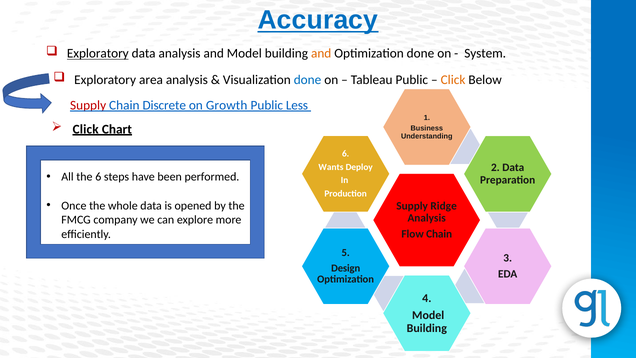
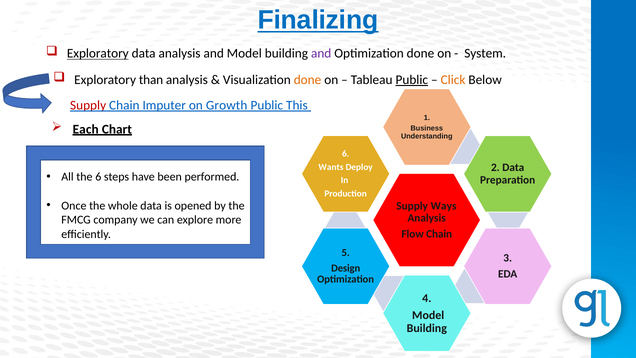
Accuracy: Accuracy -> Finalizing (318, 20)
and colour: orange -> purple (321, 53)
area: area -> than (151, 80)
done colour: blue -> orange (308, 80)
Public underline: none -> present (412, 80)
Discrete: Discrete -> Imputer (164, 105)
Less: Less -> This (297, 105)
Click: Click -> Each (86, 129)
Ridge: Ridge -> Ways (444, 206)
